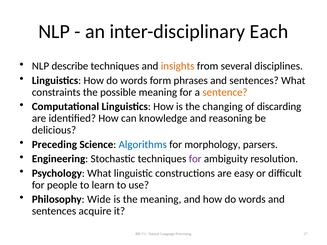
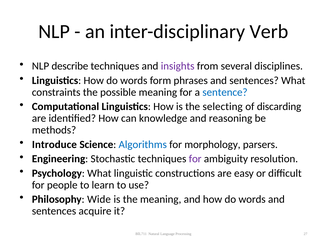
Each: Each -> Verb (269, 32)
insights colour: orange -> purple (178, 66)
sentence colour: orange -> blue (225, 92)
changing: changing -> selecting (223, 107)
delicious: delicious -> methods (54, 130)
Preceding: Preceding -> Introduce (54, 145)
